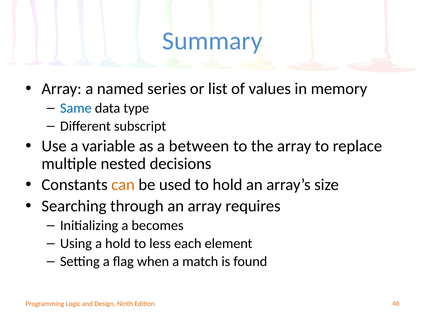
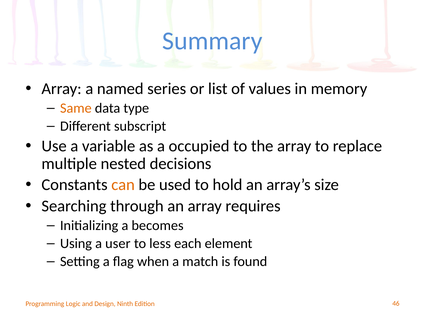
Same colour: blue -> orange (76, 108)
between: between -> occupied (199, 146)
a hold: hold -> user (118, 244)
